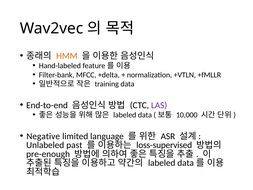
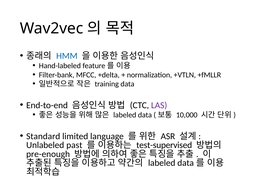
HMM colour: orange -> blue (67, 56)
Negative: Negative -> Standard (43, 136)
loss-supervised: loss-supervised -> test-supervised (164, 145)
